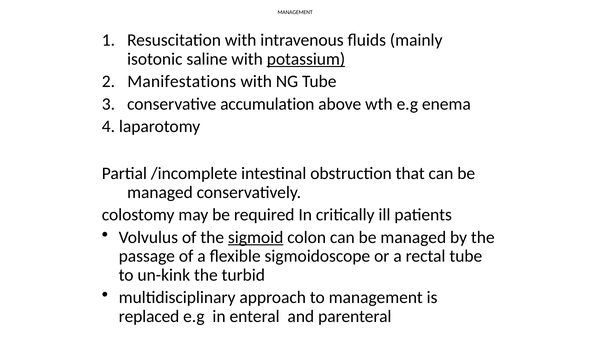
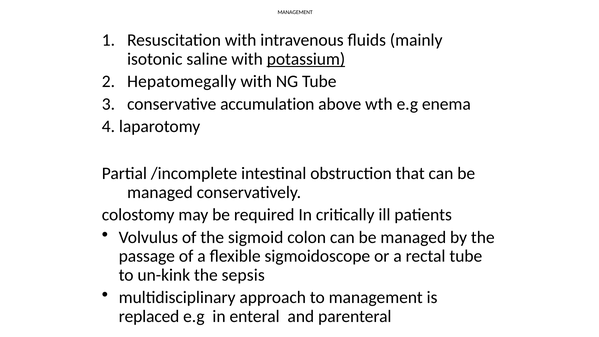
Manifestations: Manifestations -> Hepatomegally (182, 82)
sigmoid underline: present -> none (256, 237)
turbid: turbid -> sepsis (243, 275)
